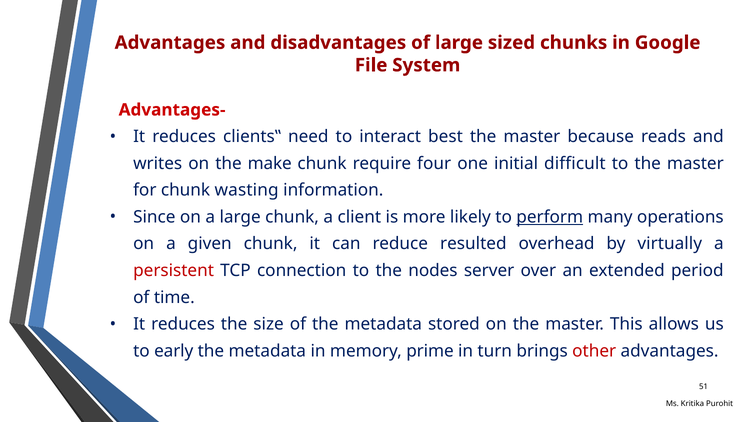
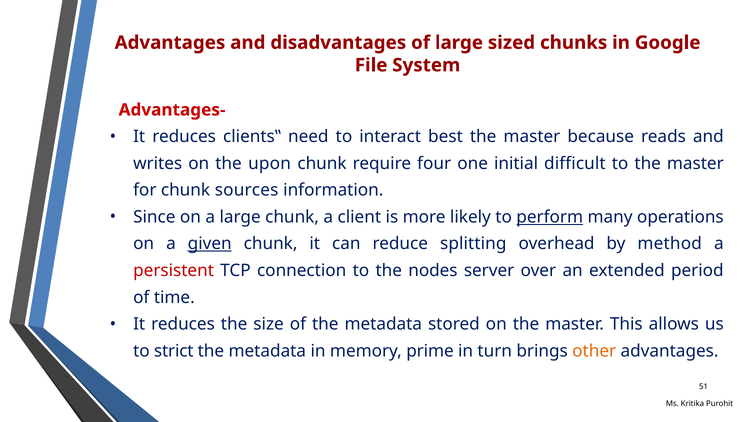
make: make -> upon (270, 163)
wasting: wasting -> sources (247, 190)
given underline: none -> present (210, 244)
resulted: resulted -> splitting (473, 244)
virtually: virtually -> method (670, 244)
early: early -> strict (174, 351)
other colour: red -> orange (594, 351)
